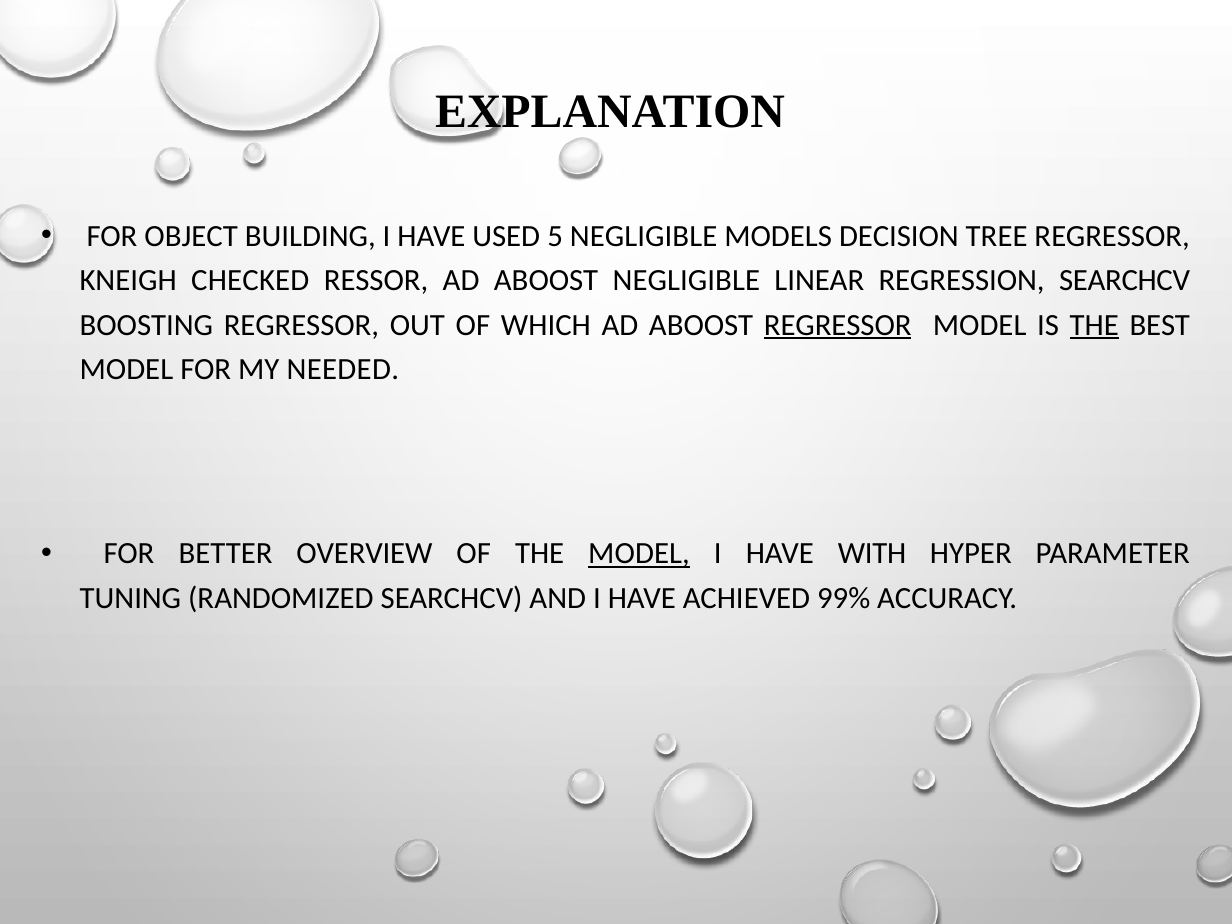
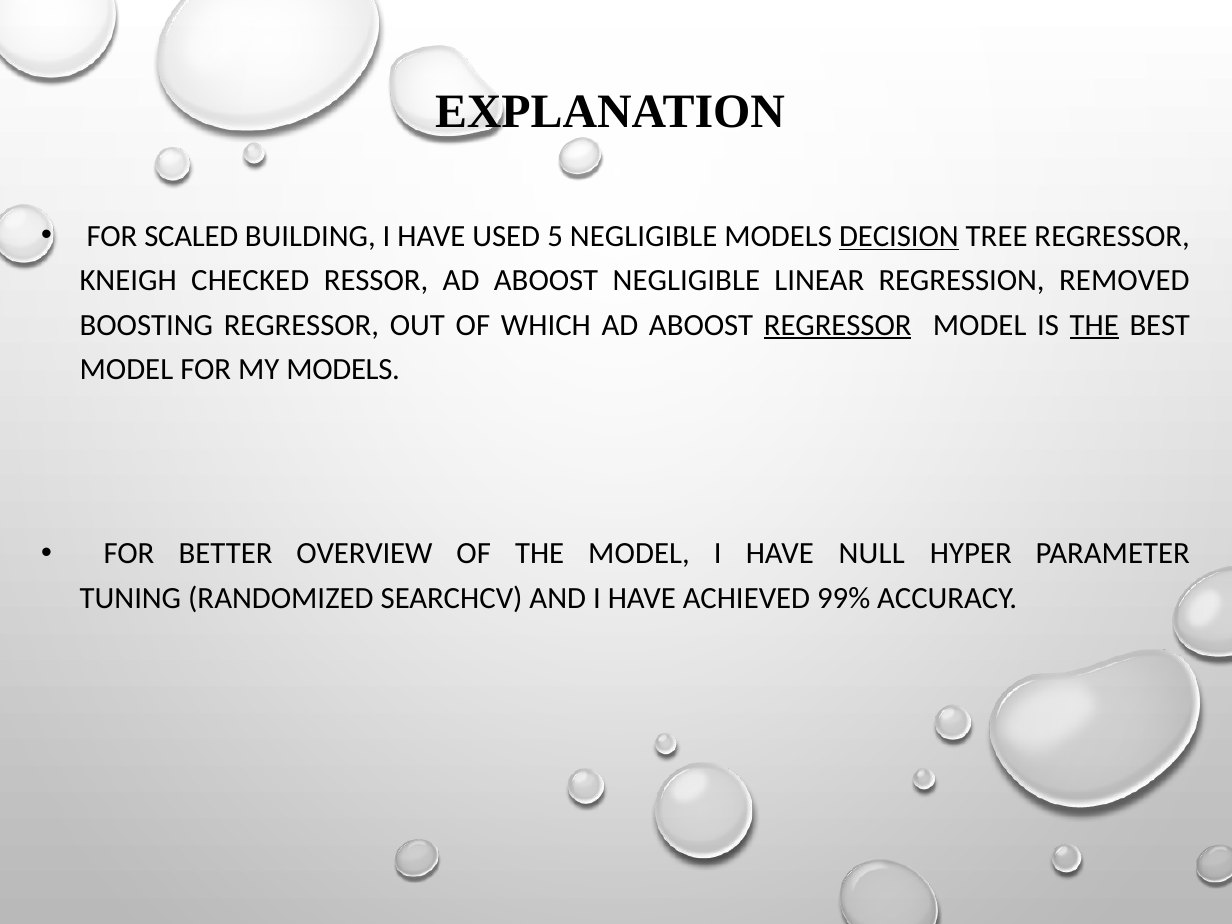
OBJECT: OBJECT -> SCALED (191, 236)
DECISION underline: none -> present (899, 236)
REGRESSION SEARCHCV: SEARCHCV -> REMOVED (1124, 281)
MY NEEDED: NEEDED -> MODELS (343, 369)
MODEL underline: present -> none (639, 554)
WITH: WITH -> NULL (872, 554)
